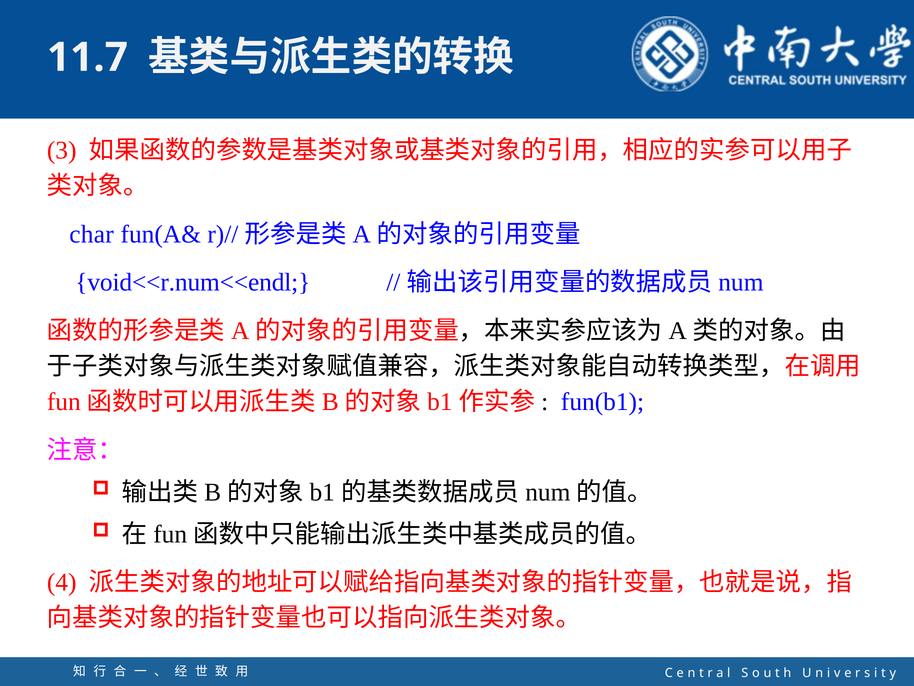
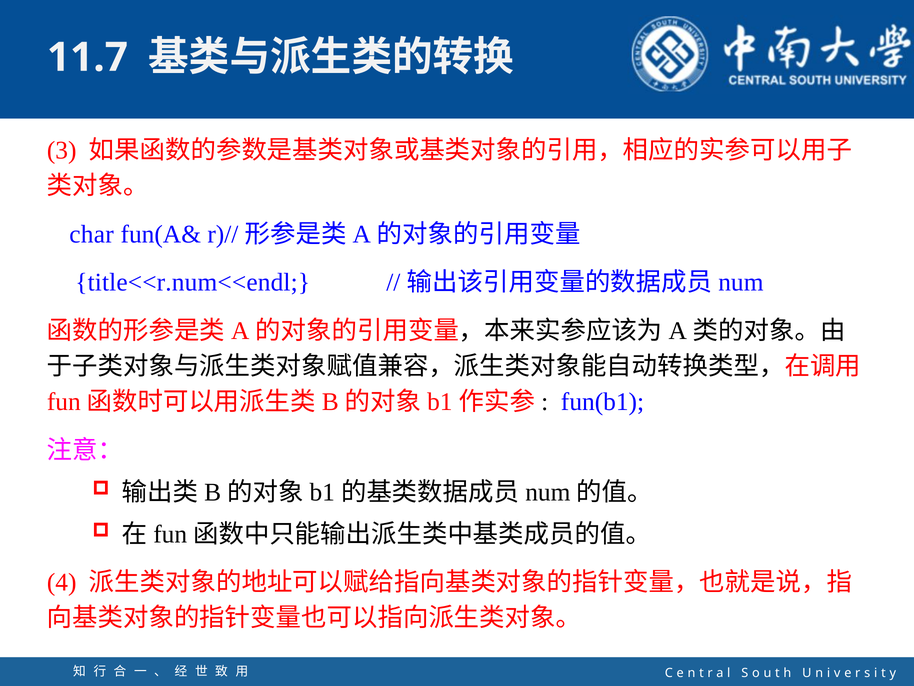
void<<r.num<<endl: void<<r.num<<endl -> title<<r.num<<endl (193, 282)
